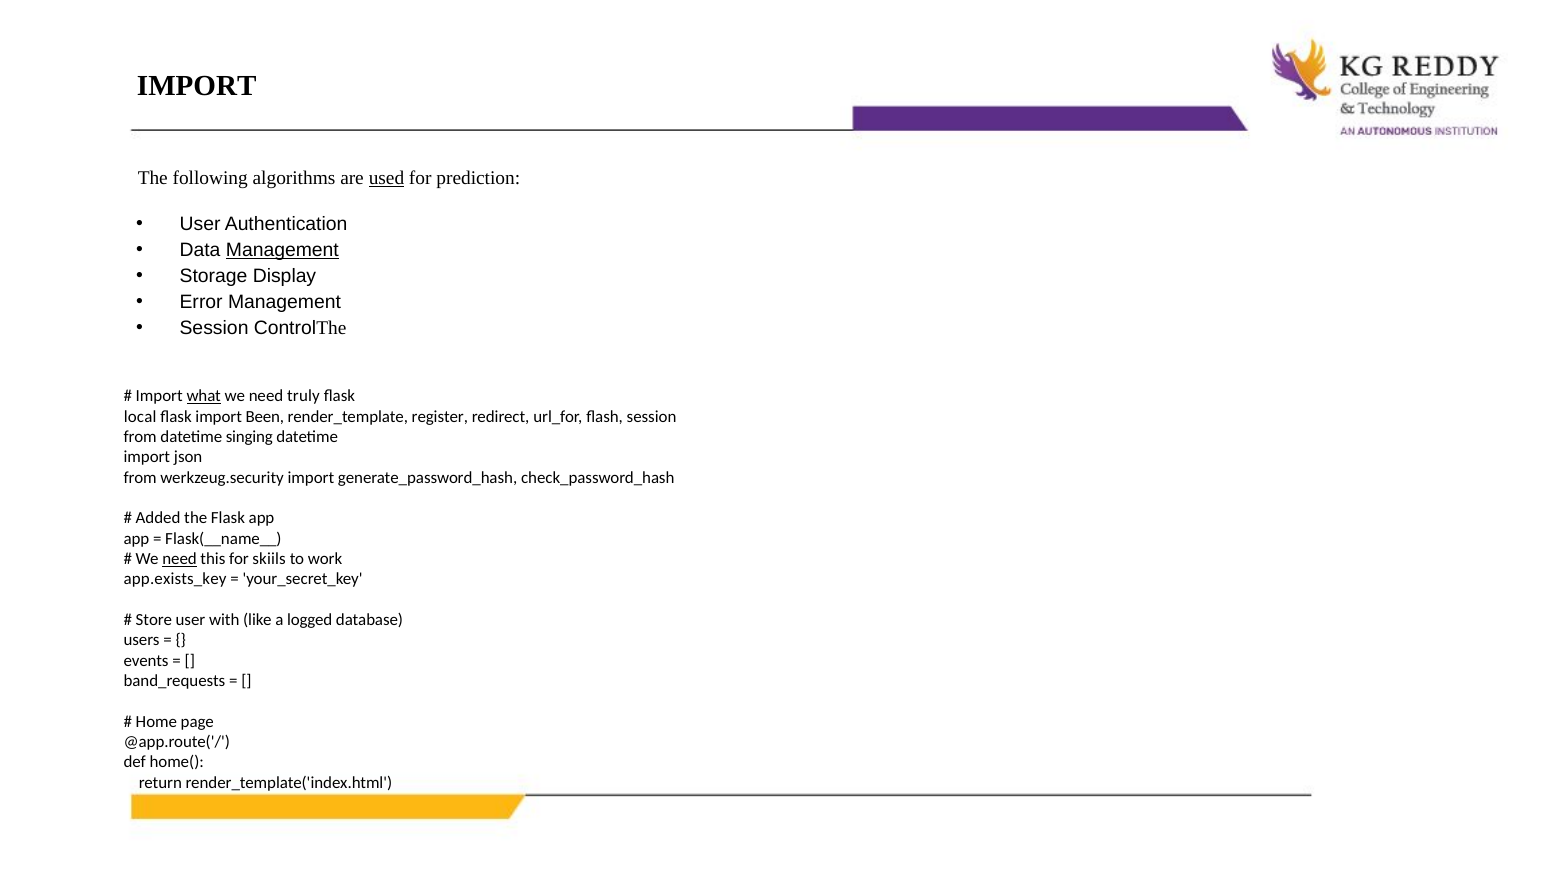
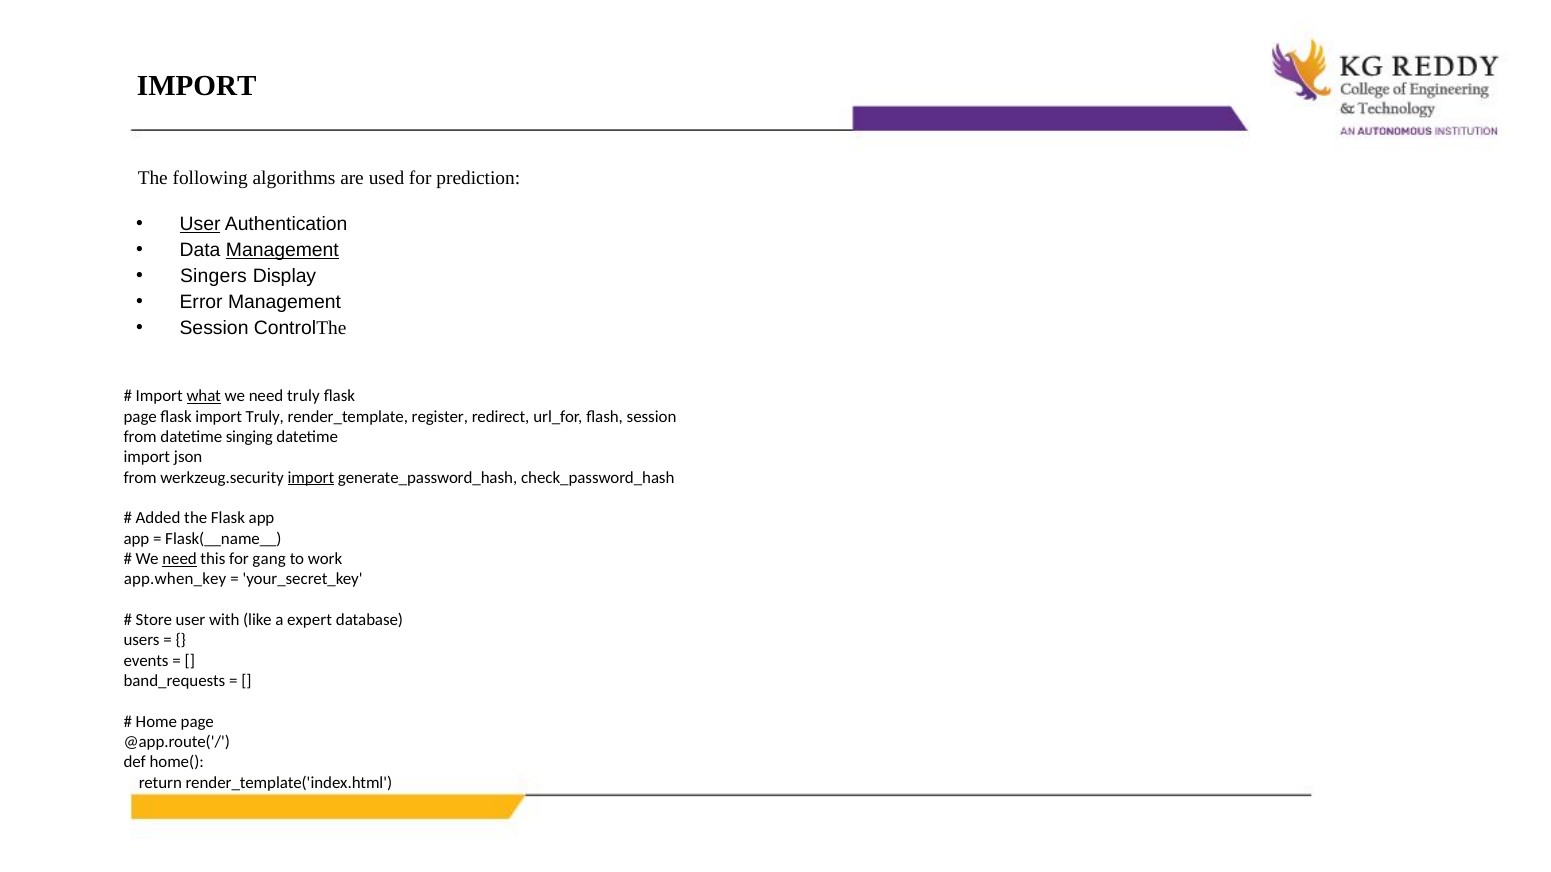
used underline: present -> none (386, 178)
User underline: none -> present (200, 224)
Storage: Storage -> Singers (213, 276)
local: local -> page (140, 417)
import Been: Been -> Truly (265, 417)
import underline: none -> present (311, 478)
skiils: skiils -> gang (269, 559)
app.exists_key: app.exists_key -> app.when_key (175, 580)
logged: logged -> expert (310, 620)
